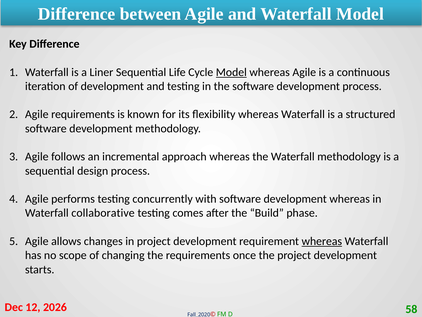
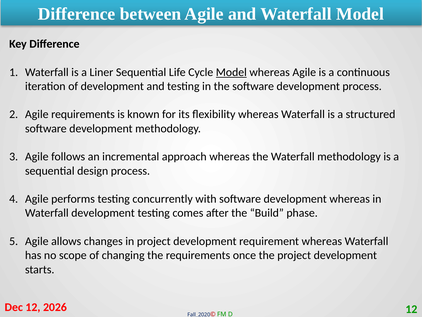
Waterfall collaborative: collaborative -> development (103, 213)
whereas underline: present -> none (322, 241)
58: 58 -> 12 (411, 309)
